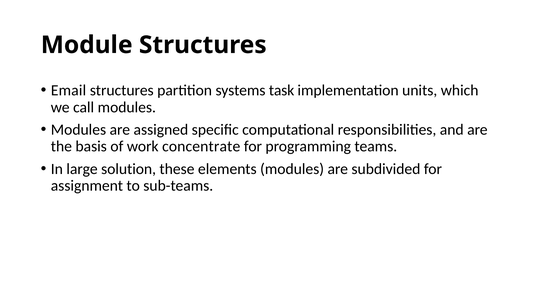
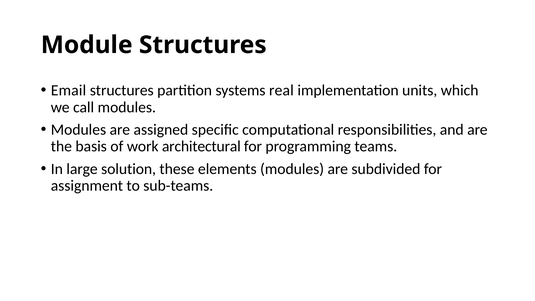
task: task -> real (281, 90)
concentrate: concentrate -> architectural (201, 146)
